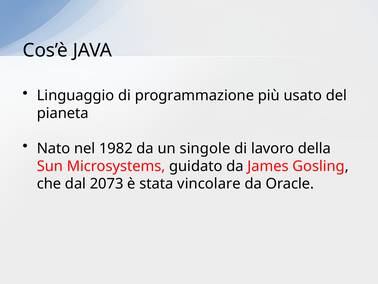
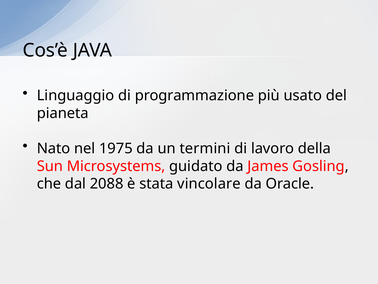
1982: 1982 -> 1975 (116, 148)
singole: singole -> termini (205, 148)
2073: 2073 -> 2088 (107, 183)
